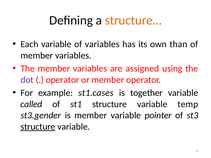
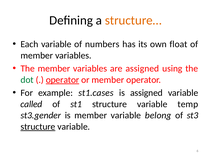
of variables: variables -> numbers (102, 44)
than: than -> float (178, 44)
dot colour: purple -> green (27, 80)
operator underline: none -> present (63, 80)
is together: together -> assigned (146, 93)
pointer: pointer -> belong (158, 116)
